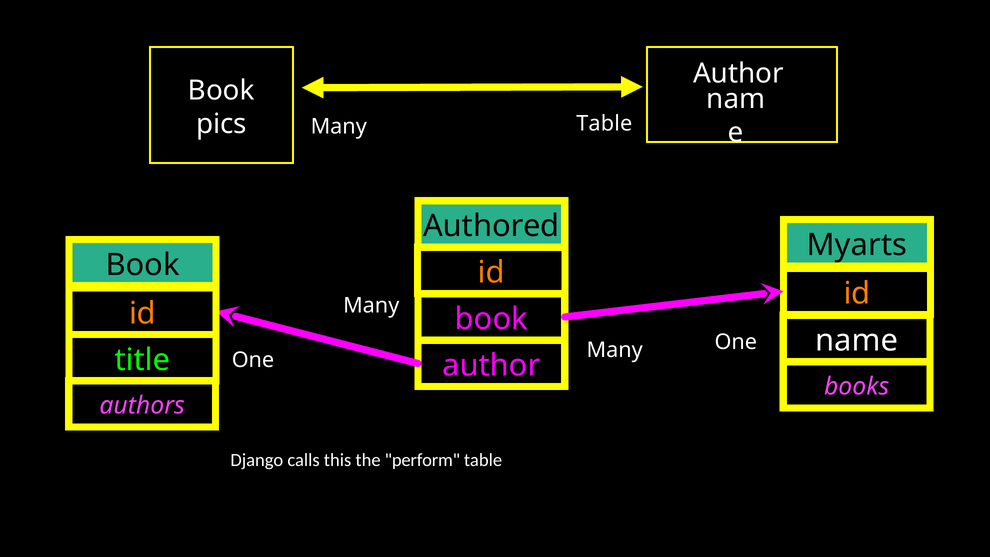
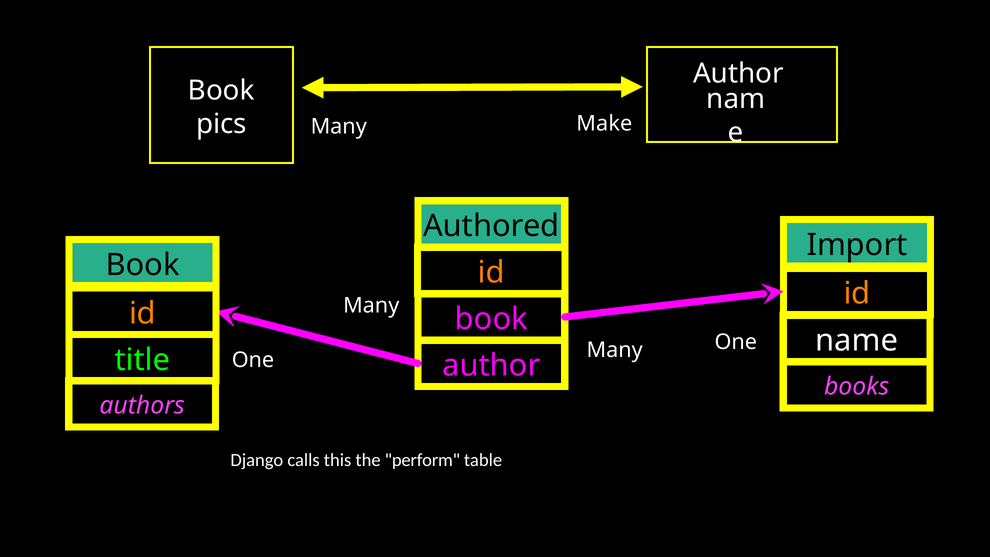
Table: Table -> Make (604, 124)
Myarts: Myarts -> Import (857, 245)
